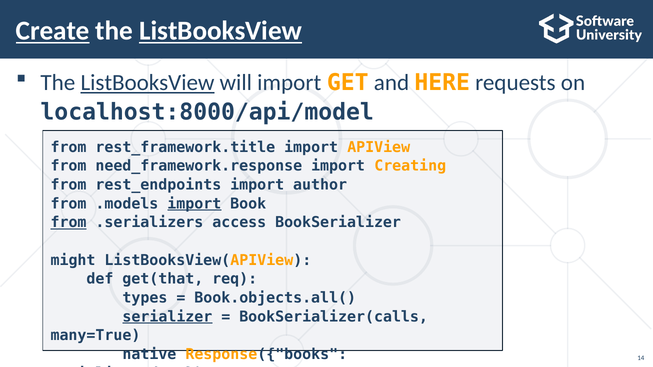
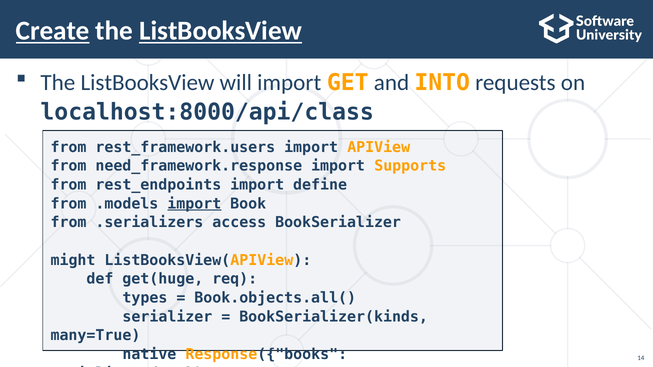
ListBooksView underline: present -> none (147, 83)
HERE: HERE -> INTO (442, 83)
localhost:8000/api/model: localhost:8000/api/model -> localhost:8000/api/class (207, 112)
rest_framework.title: rest_framework.title -> rest_framework.users (185, 147)
Creating: Creating -> Supports (410, 166)
author: author -> define (320, 185)
from underline: present -> none (69, 223)
get(that: get(that -> get(huge (163, 279)
serializer underline: present -> none (167, 317)
BookSerializer(calls: BookSerializer(calls -> BookSerializer(kinds (334, 317)
